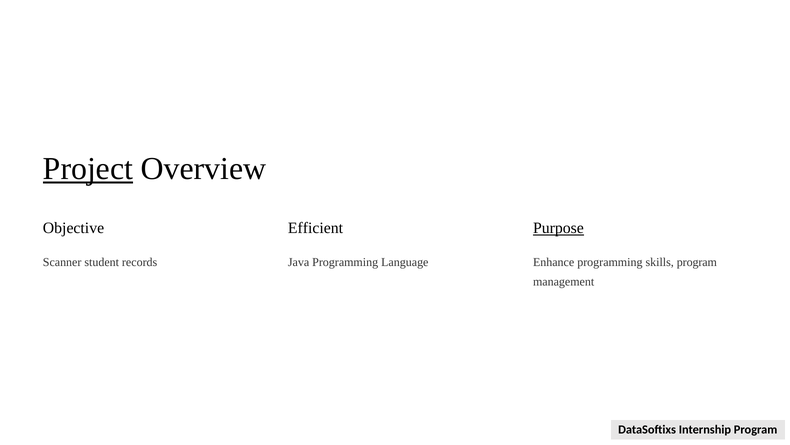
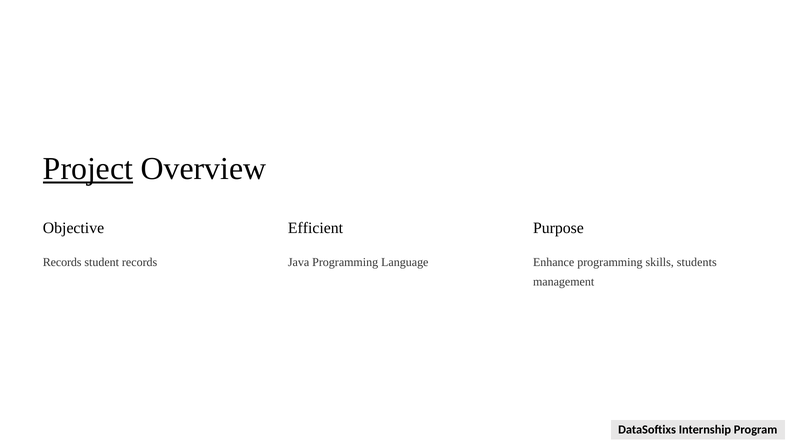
Purpose underline: present -> none (558, 228)
Scanner: Scanner -> Records (62, 262)
skills program: program -> students (697, 262)
